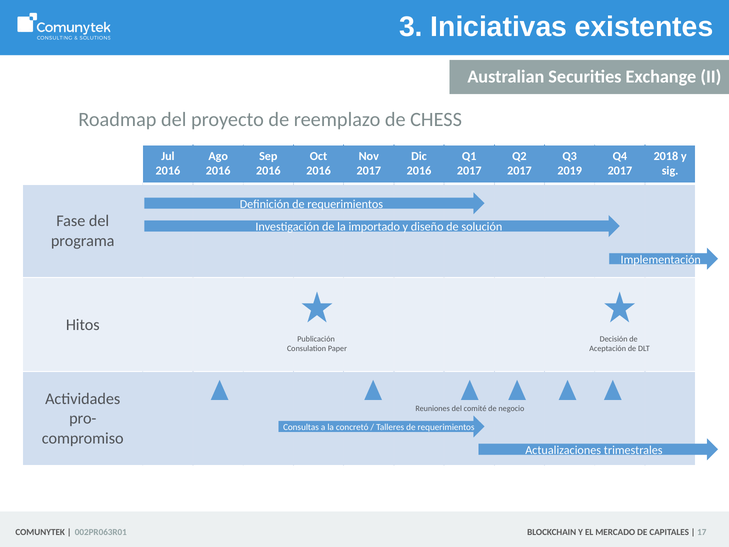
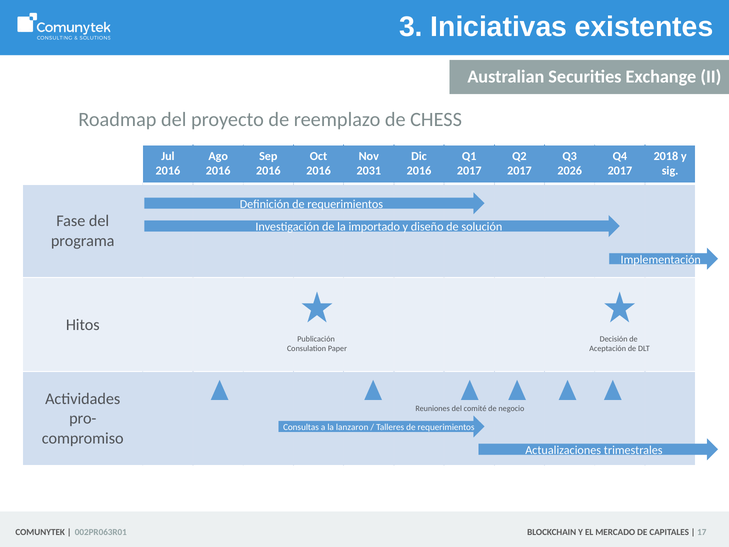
2017: 2017 -> 2031 (369, 171)
2019: 2019 -> 2026 (570, 171)
concretó: concretó -> lanzaron (352, 427)
